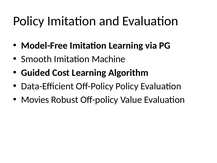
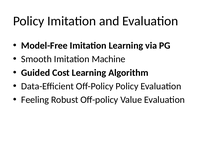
Movies: Movies -> Feeling (35, 100)
